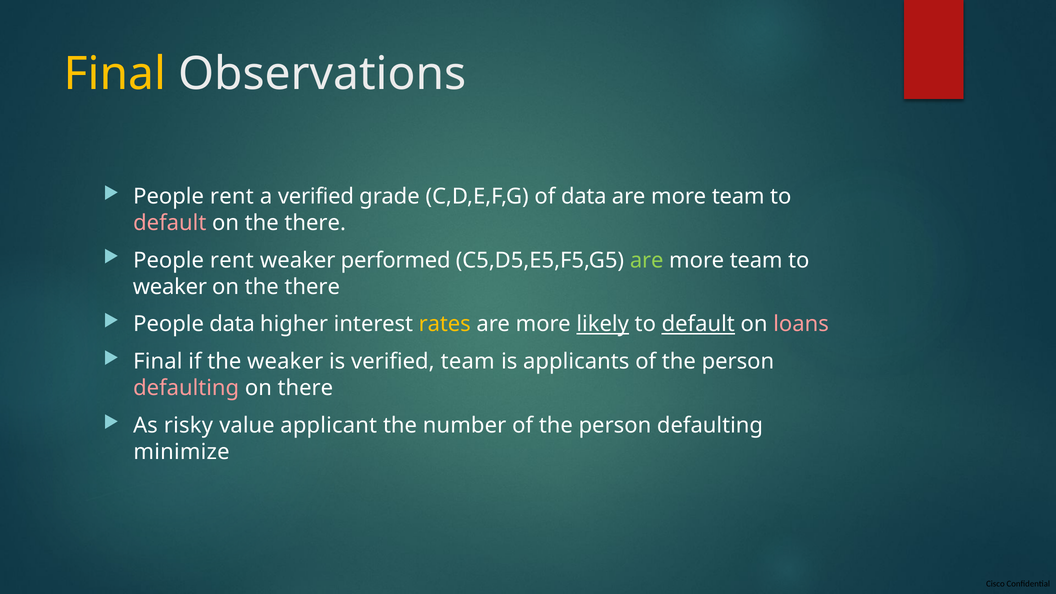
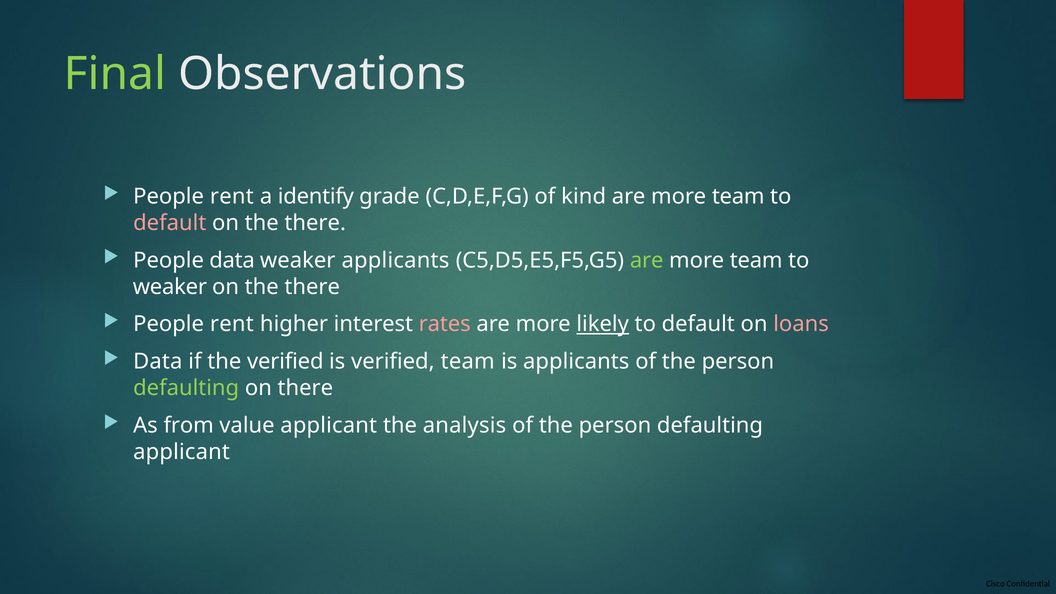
Final colour: yellow -> light green (115, 74)
a verified: verified -> identify (316, 197)
of data: data -> kind (584, 197)
rent: rent -> data (232, 260)
weaker performed: performed -> applicants (395, 260)
data: data -> rent (232, 324)
rates colour: yellow -> pink (445, 324)
default underline: present -> none (698, 324)
Final: Final -> Data (158, 362)
the weaker: weaker -> verified (285, 362)
defaulting colour: pink -> light green (186, 388)
risky: risky -> from (189, 425)
number: number -> analysis (465, 425)
minimize: minimize -> applicant (182, 452)
